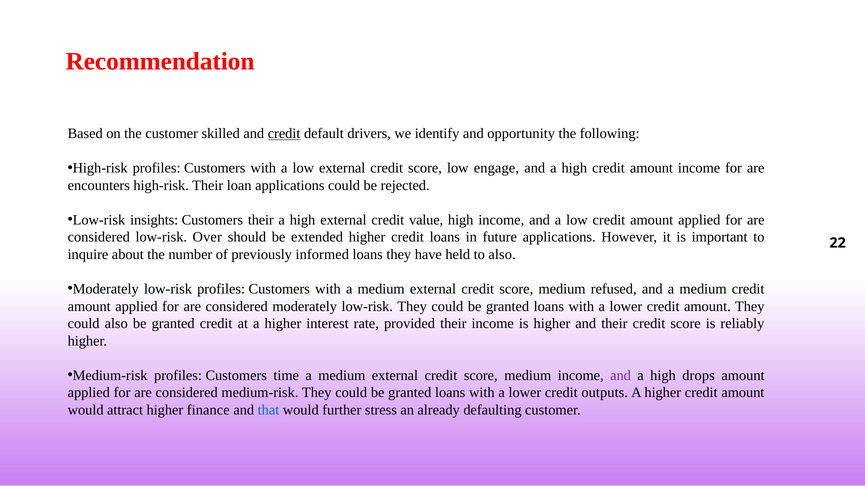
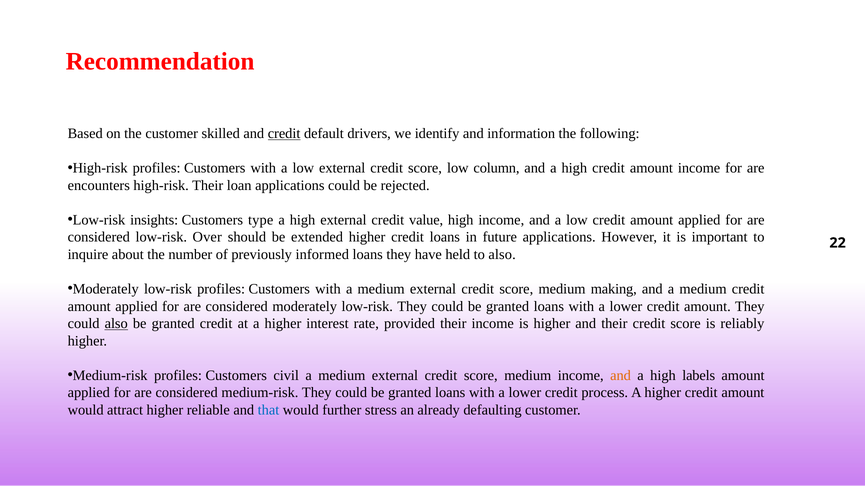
opportunity: opportunity -> information (521, 134)
engage: engage -> column (497, 168)
Customers their: their -> type (261, 220)
refused: refused -> making (614, 289)
also underline: none -> present (116, 324)
time: time -> civil (286, 376)
and colour: purple -> orange (621, 376)
drops: drops -> labels (699, 376)
outputs: outputs -> process (605, 393)
finance: finance -> reliable (208, 410)
